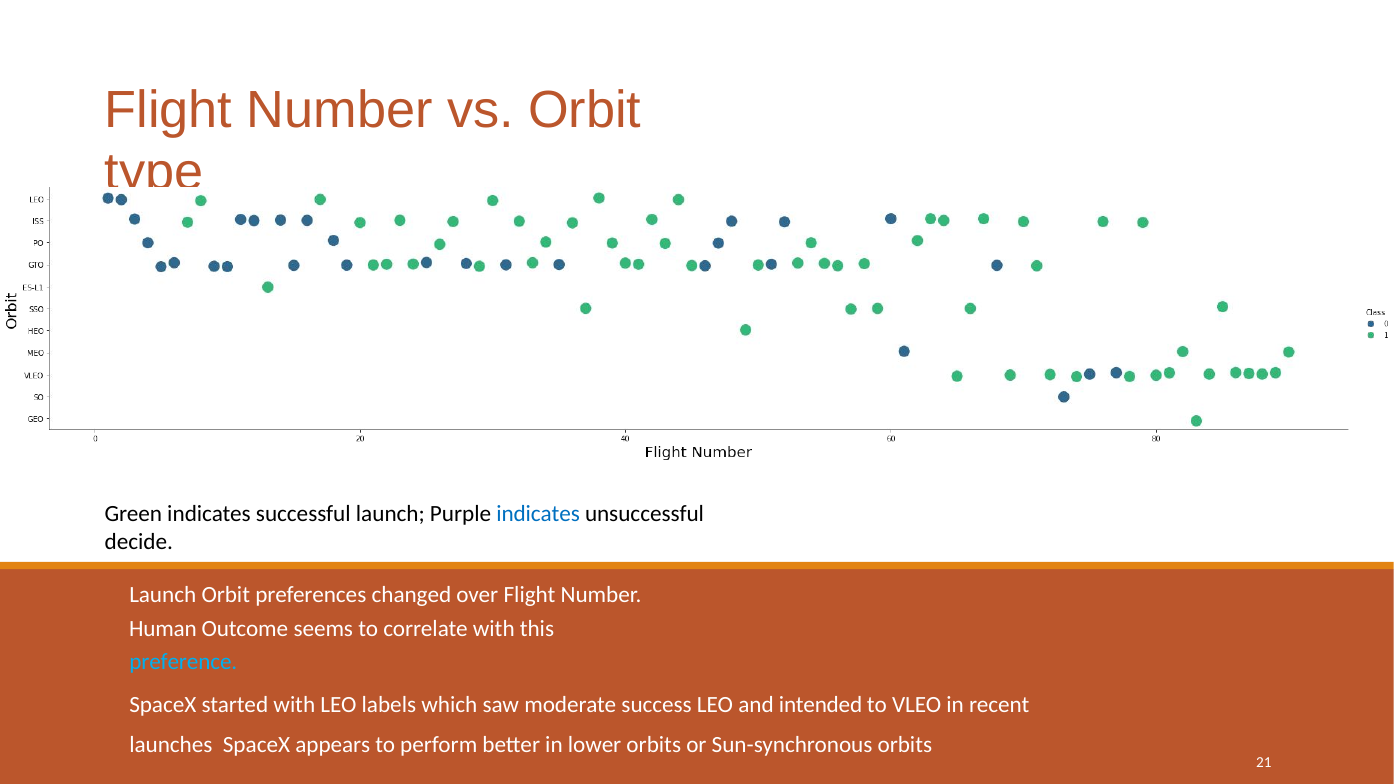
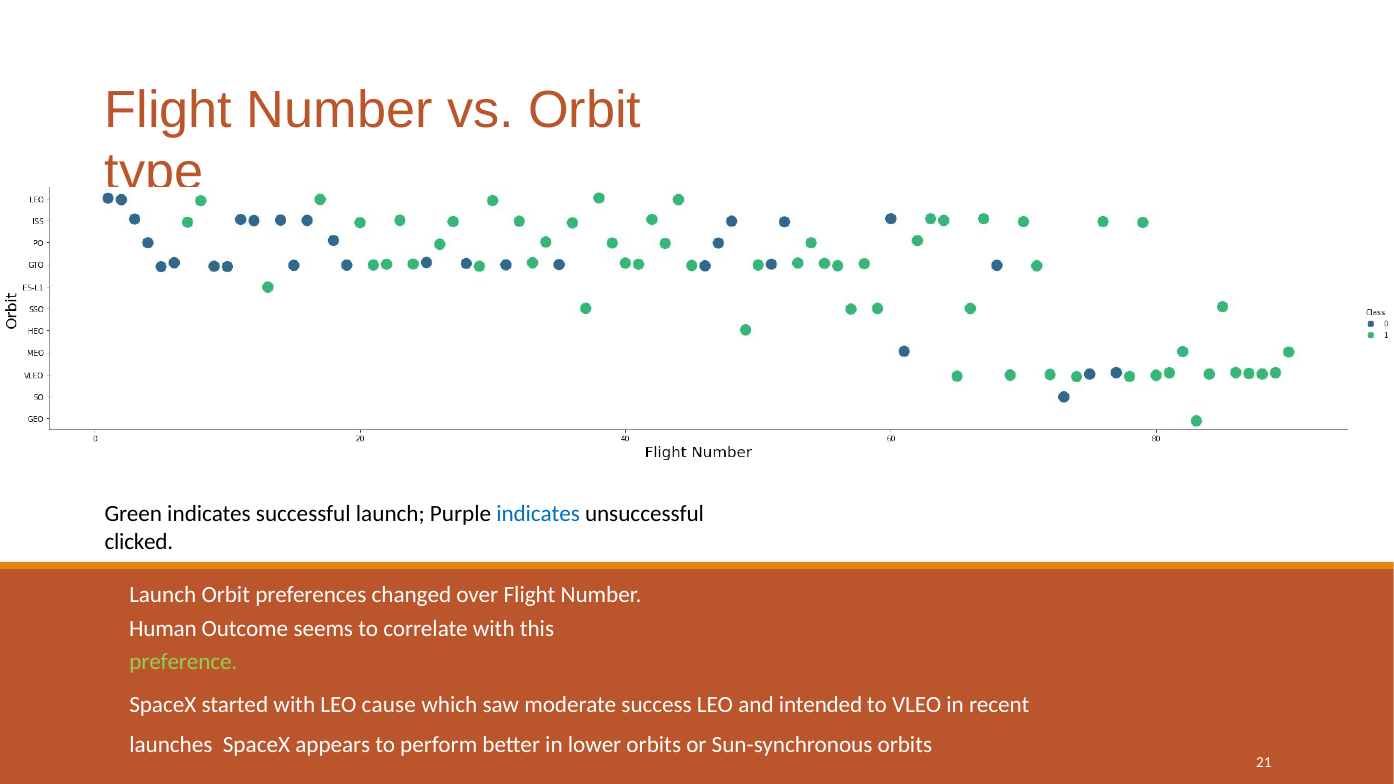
decide: decide -> clicked (139, 542)
preference colour: light blue -> light green (183, 662)
labels: labels -> cause (389, 705)
